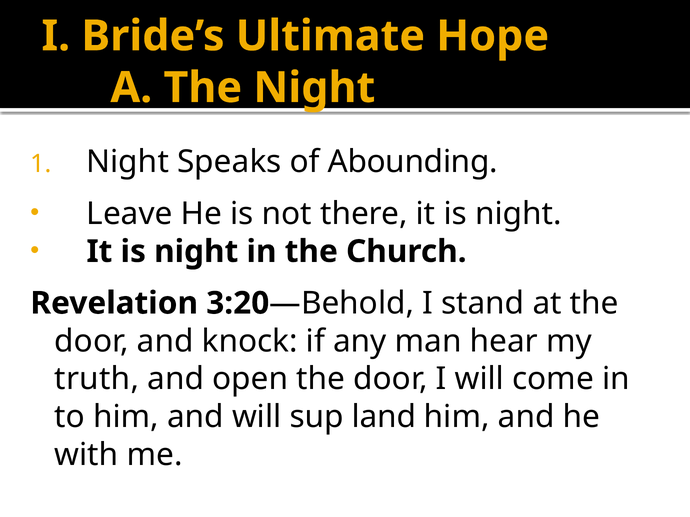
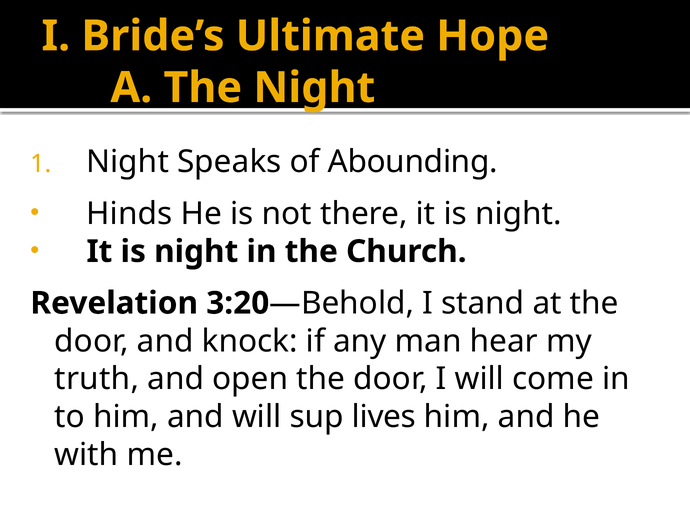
Leave: Leave -> Hinds (129, 214)
land: land -> lives (384, 417)
